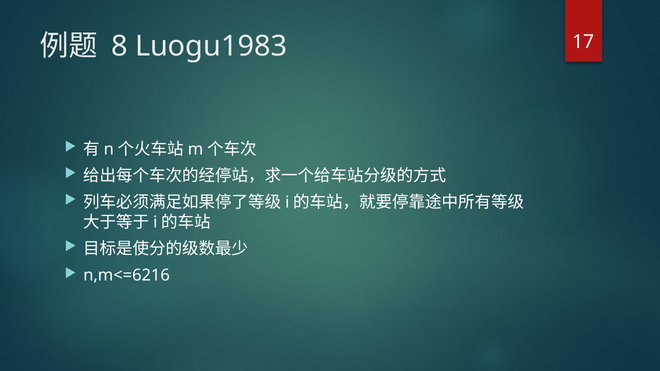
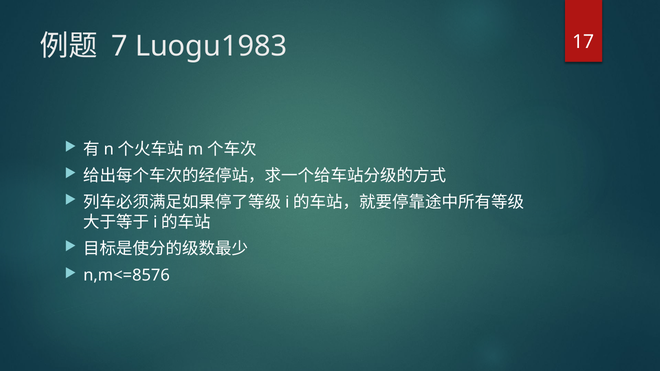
8: 8 -> 7 (119, 46)
n,m<=6216: n,m<=6216 -> n,m<=8576 (127, 276)
